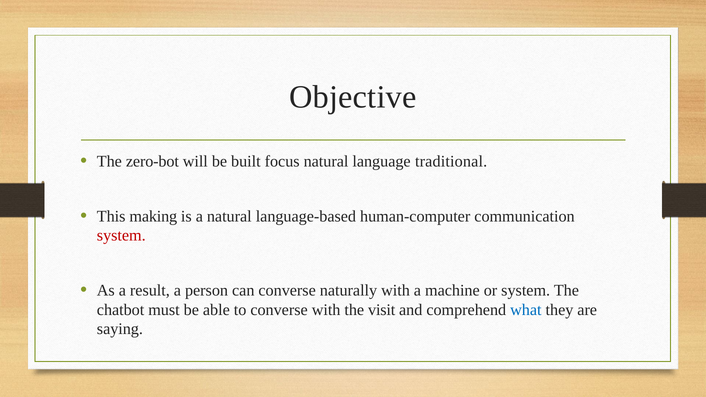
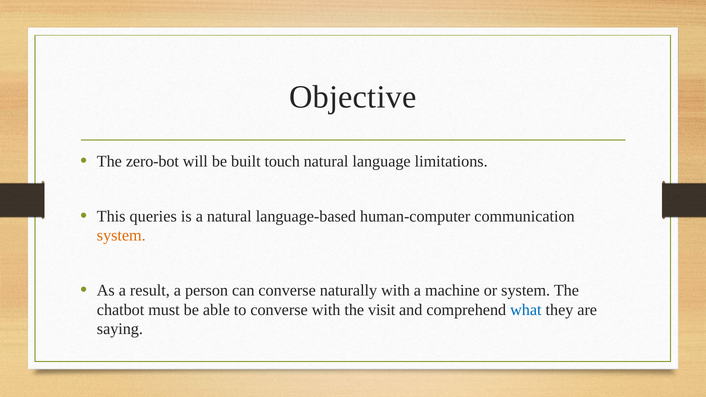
focus: focus -> touch (282, 162)
traditional: traditional -> limitations (451, 162)
making: making -> queries (153, 216)
system colour: red -> orange (121, 236)
